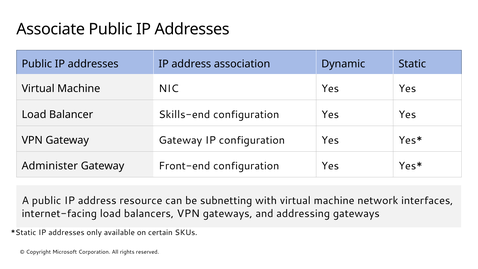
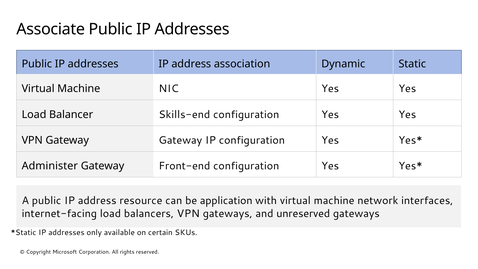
subnetting: subnetting -> application (226, 200)
addressing: addressing -> unreserved (303, 213)
